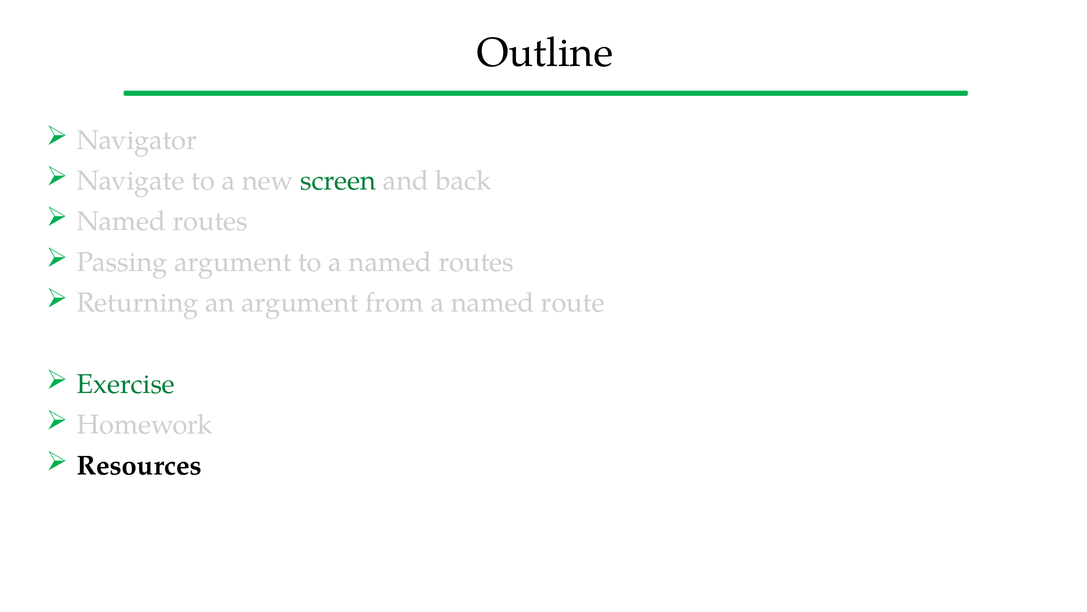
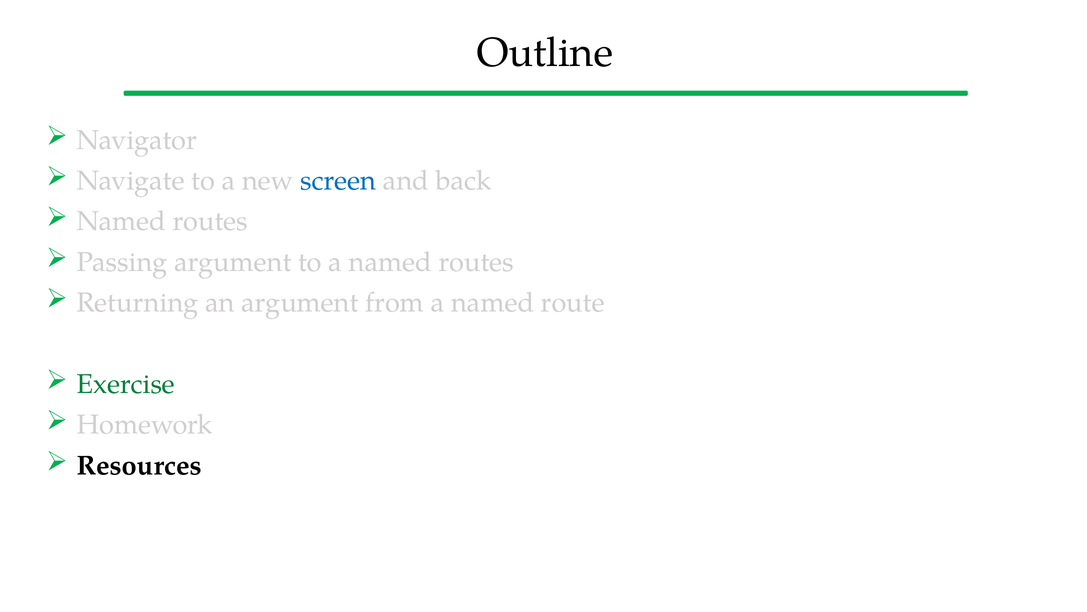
screen colour: green -> blue (338, 181)
